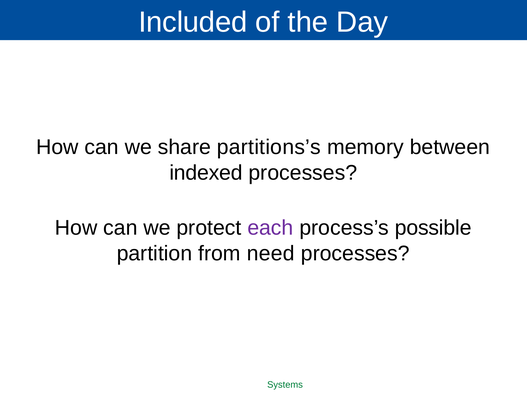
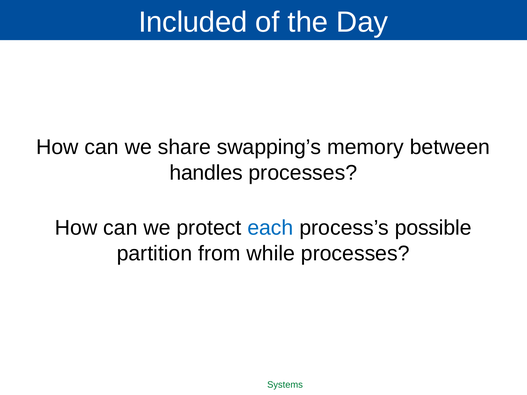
partitions’s: partitions’s -> swapping’s (269, 147)
indexed: indexed -> handles (206, 173)
each colour: purple -> blue (270, 228)
need: need -> while (271, 254)
